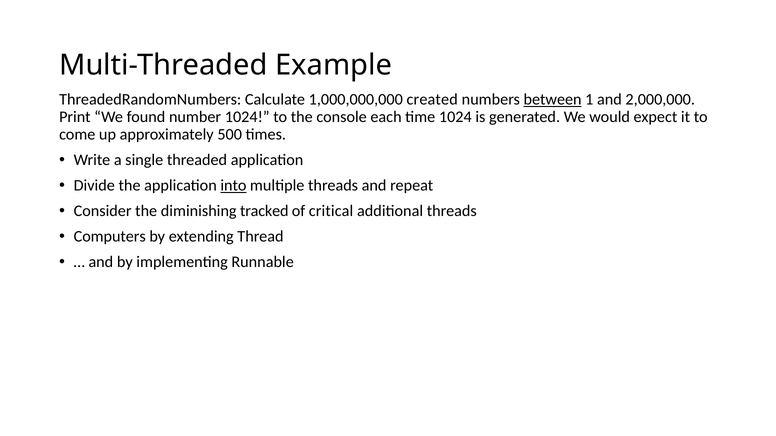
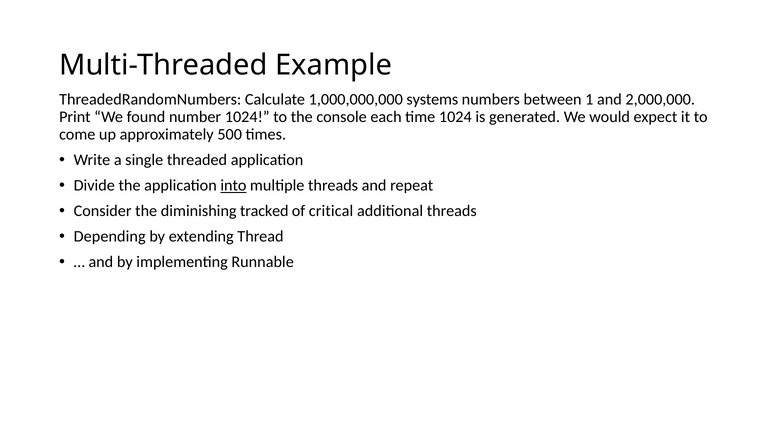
created: created -> systems (432, 100)
between underline: present -> none (553, 100)
Computers: Computers -> Depending (110, 237)
